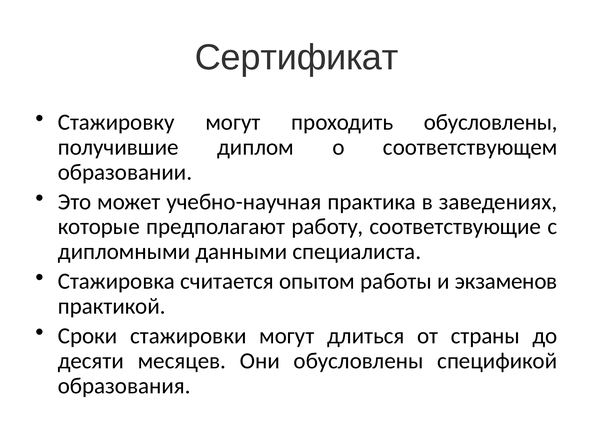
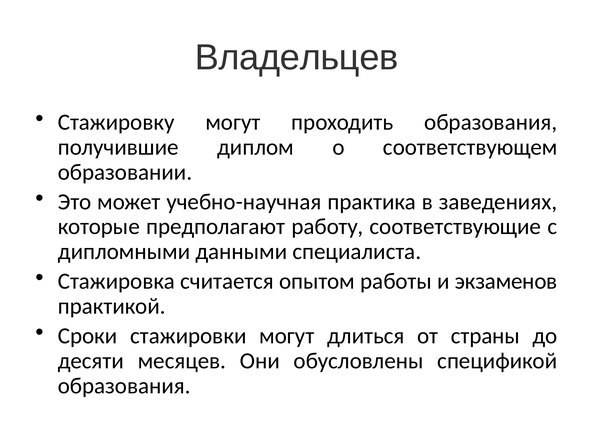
Сертификат: Сертификат -> Владельцев (297, 57)
проходить обусловлены: обусловлены -> образования (491, 122)
